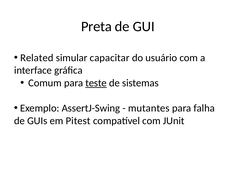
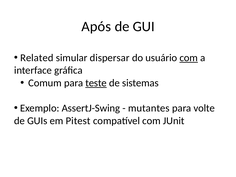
Preta: Preta -> Após (96, 27)
capacitar: capacitar -> dispersar (110, 58)
com underline: none -> present (189, 58)
falha: falha -> volte (204, 108)
